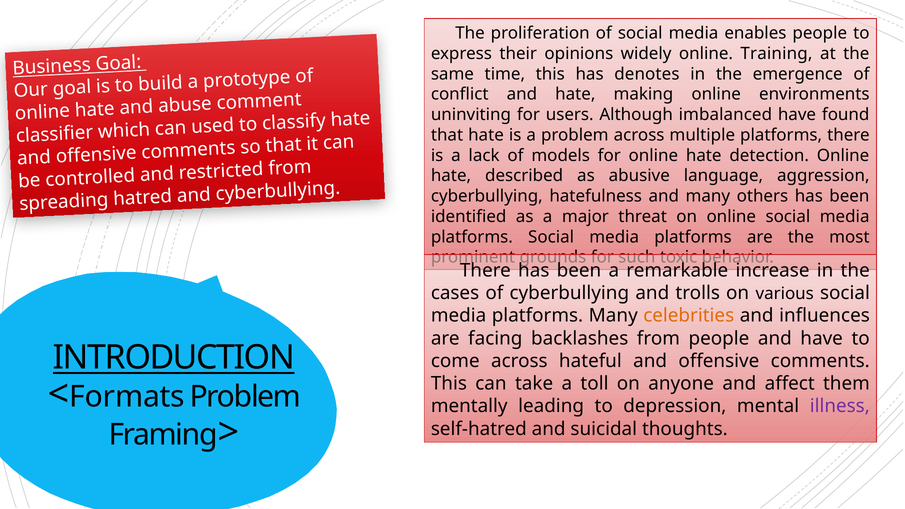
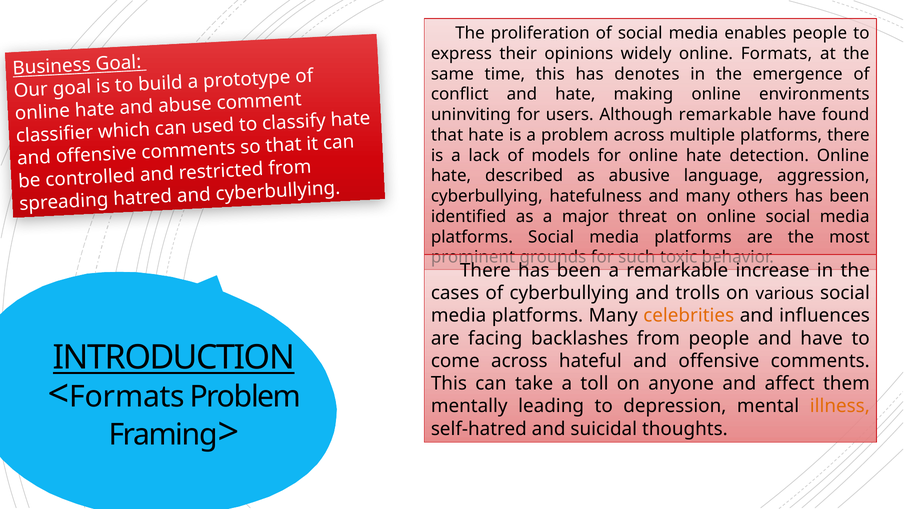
online Training: Training -> Formats (776, 54)
Although imbalanced: imbalanced -> remarkable (725, 115)
illness colour: purple -> orange (840, 406)
